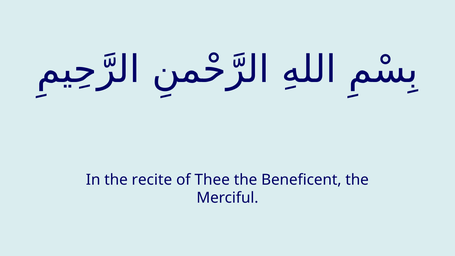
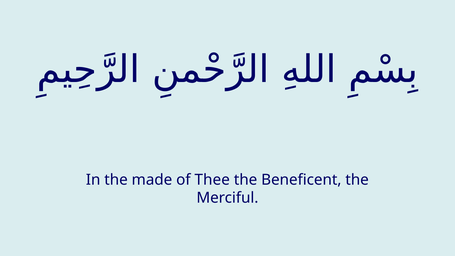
recite: recite -> made (152, 180)
